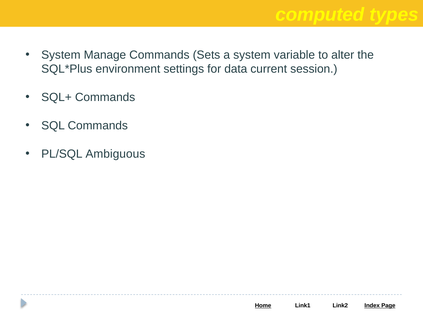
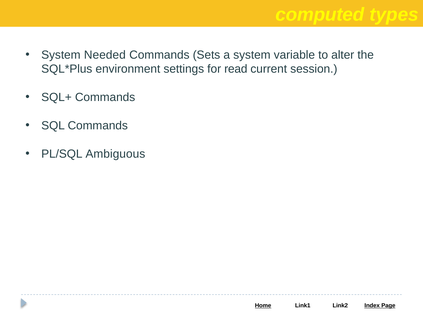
Manage: Manage -> Needed (105, 55)
data: data -> read (236, 69)
